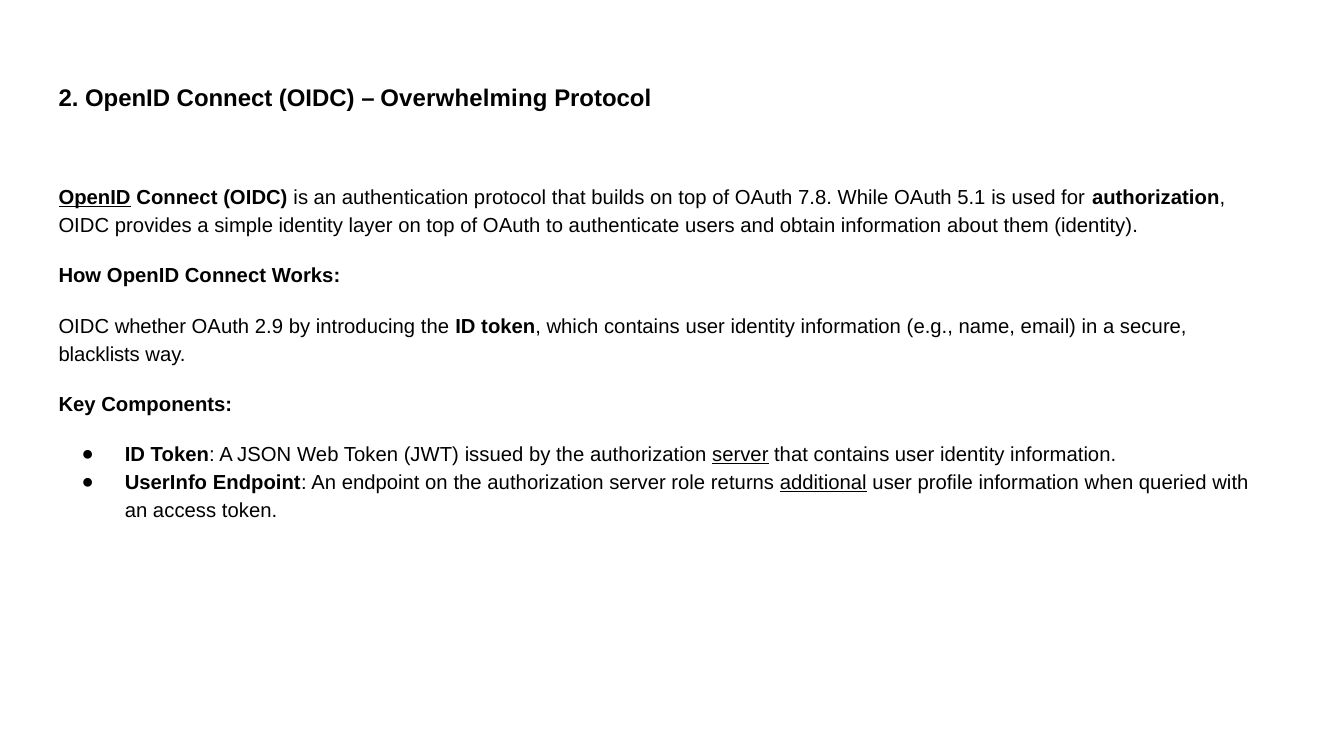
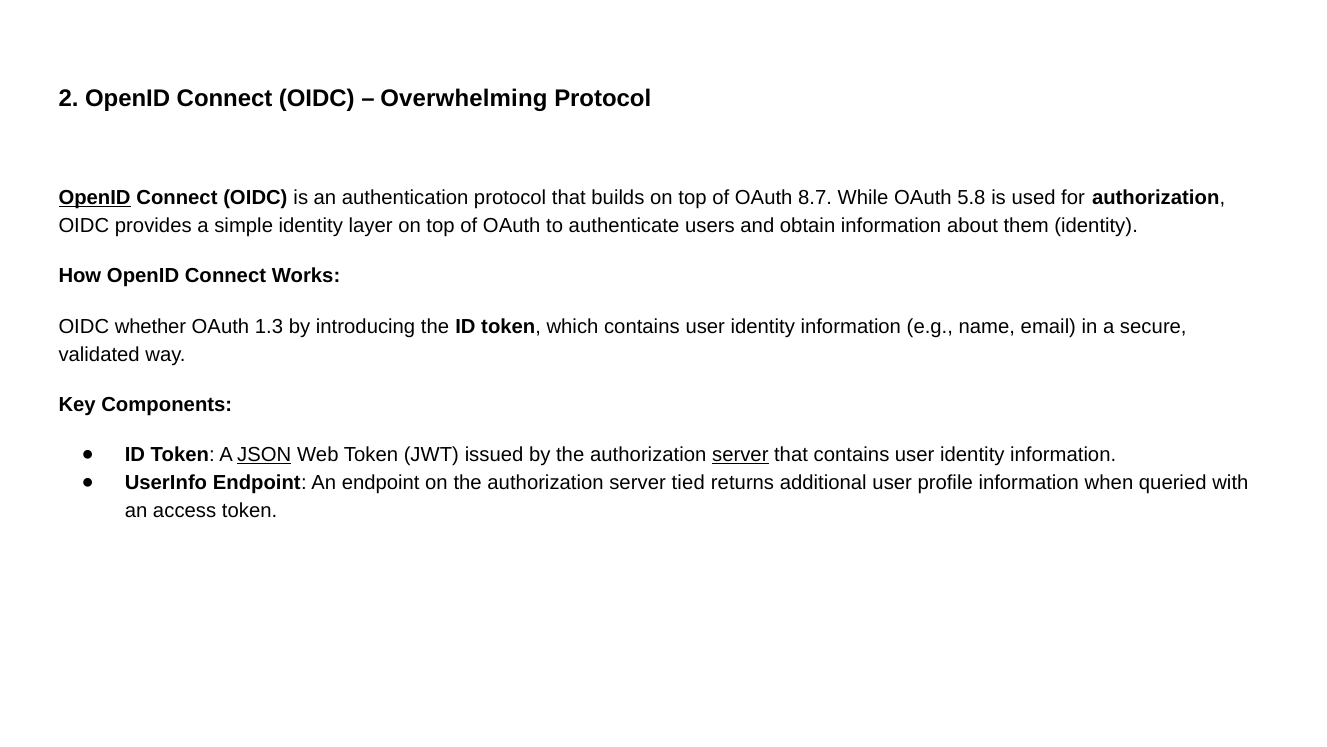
7.8: 7.8 -> 8.7 (815, 198)
5.1: 5.1 -> 5.8 (971, 198)
2.9: 2.9 -> 1.3 (269, 326)
blacklists: blacklists -> validated (99, 354)
JSON underline: none -> present (264, 455)
role: role -> tied (688, 483)
additional underline: present -> none (823, 483)
